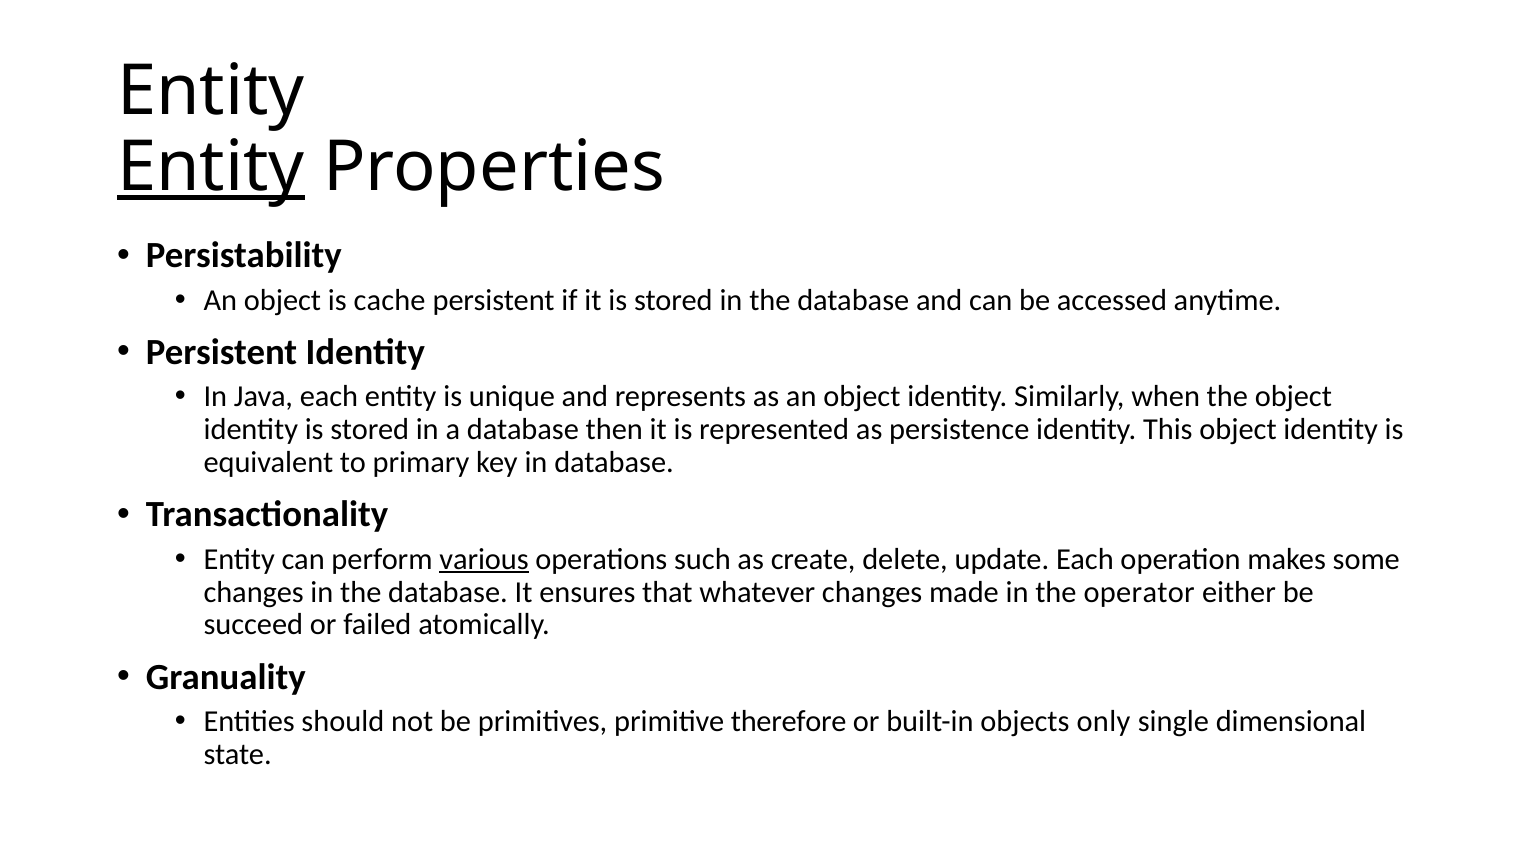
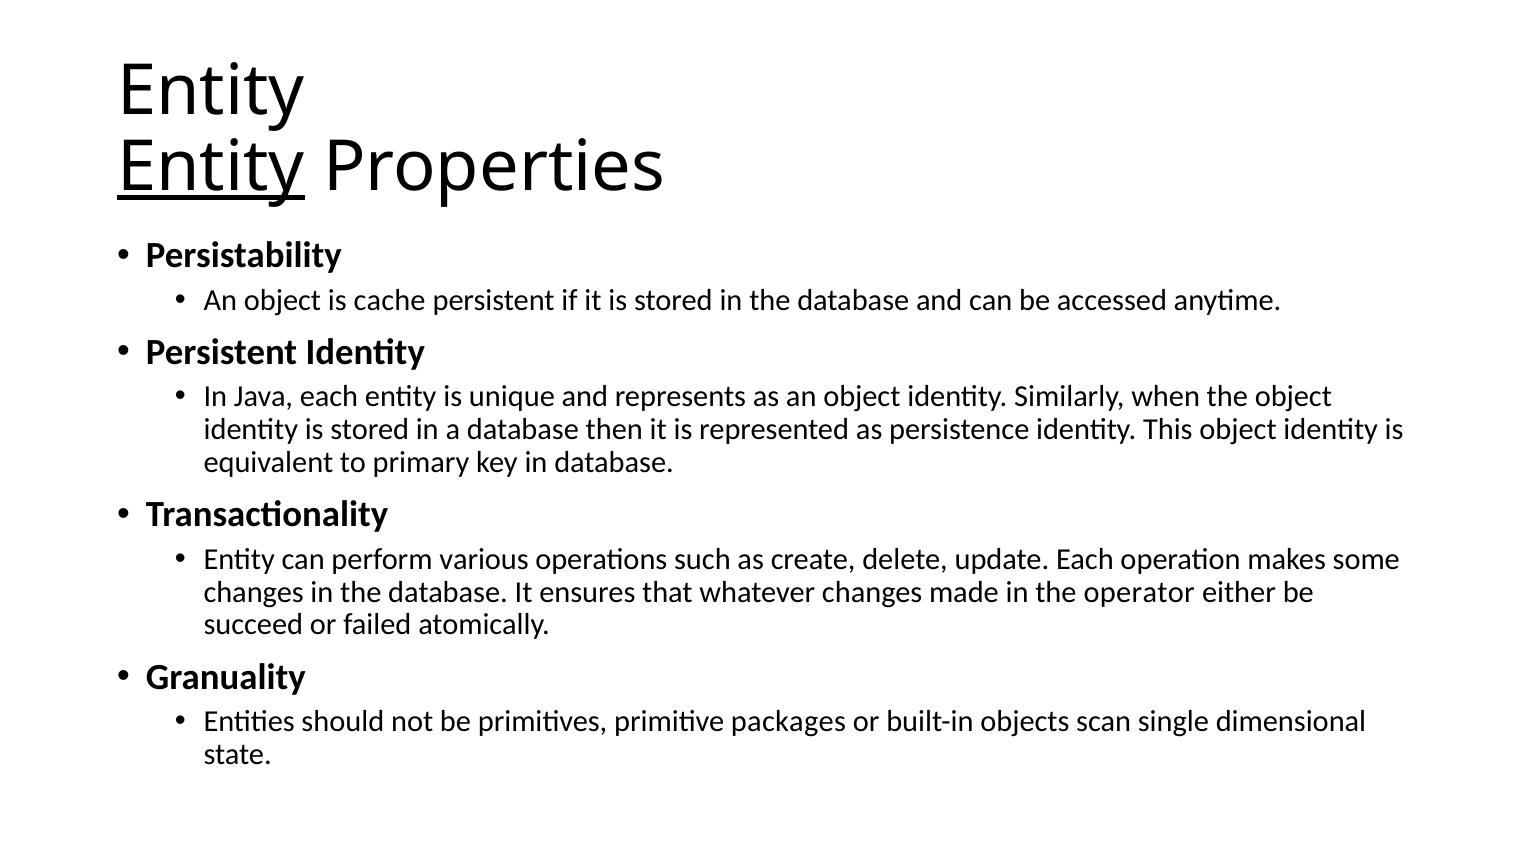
various underline: present -> none (484, 559)
therefore: therefore -> packages (788, 721)
only: only -> scan (1104, 721)
